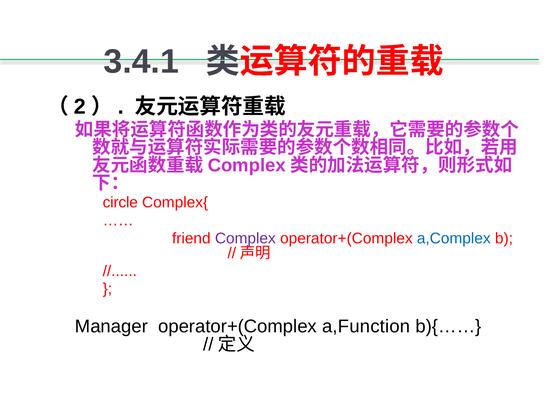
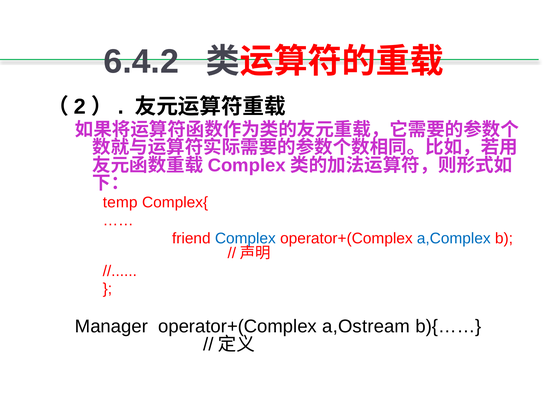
3.4.1: 3.4.1 -> 6.4.2 (141, 62)
circle: circle -> temp (120, 203)
Complex colour: purple -> blue (245, 238)
a,Function: a,Function -> a,Ostream (366, 327)
